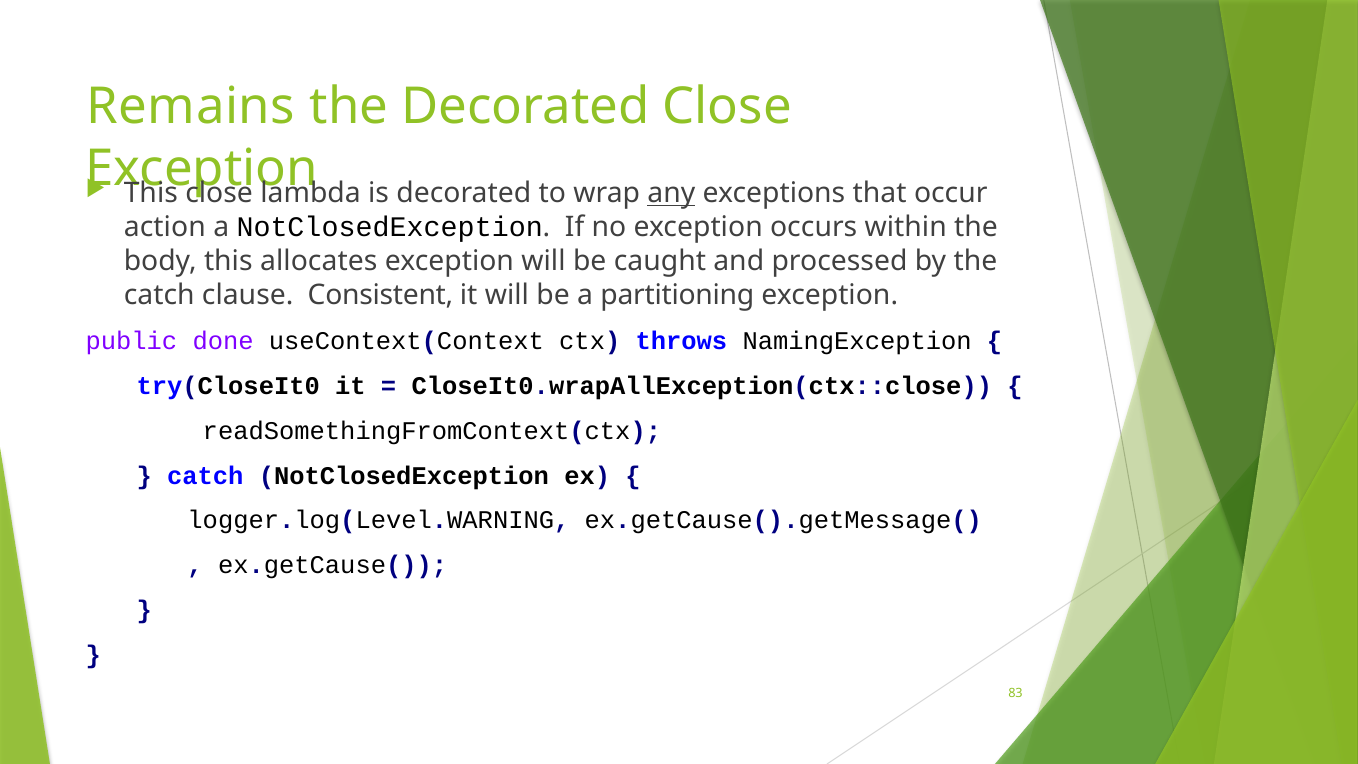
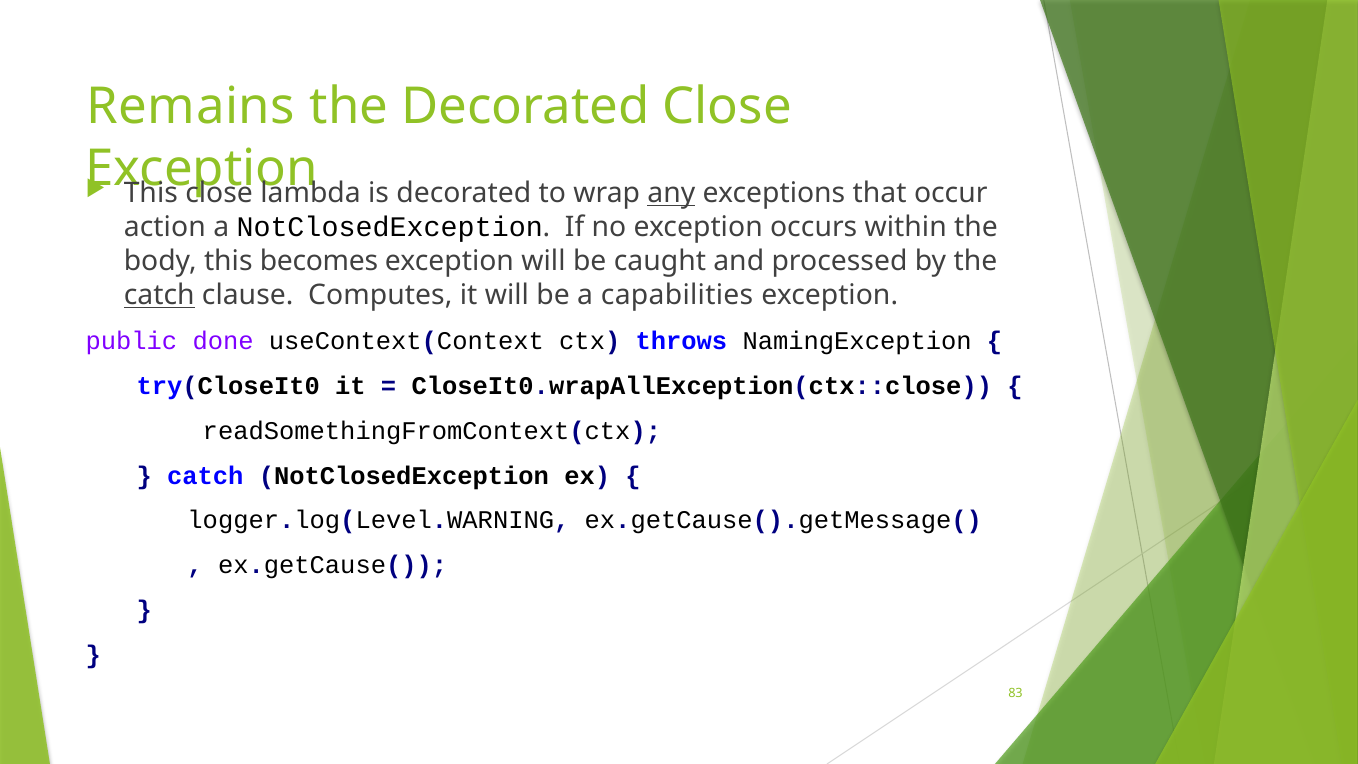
allocates: allocates -> becomes (319, 261)
catch underline: none -> present (159, 295)
Consistent: Consistent -> Computes (380, 295)
partitioning: partitioning -> capabilities (677, 295)
